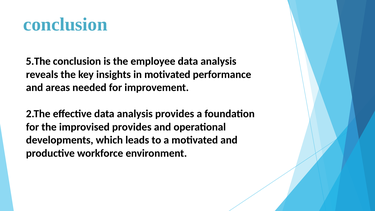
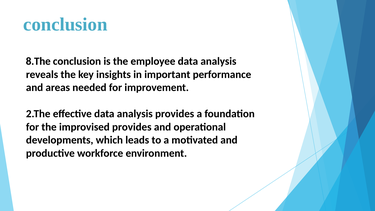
5.The: 5.The -> 8.The (38, 61)
in motivated: motivated -> important (167, 74)
